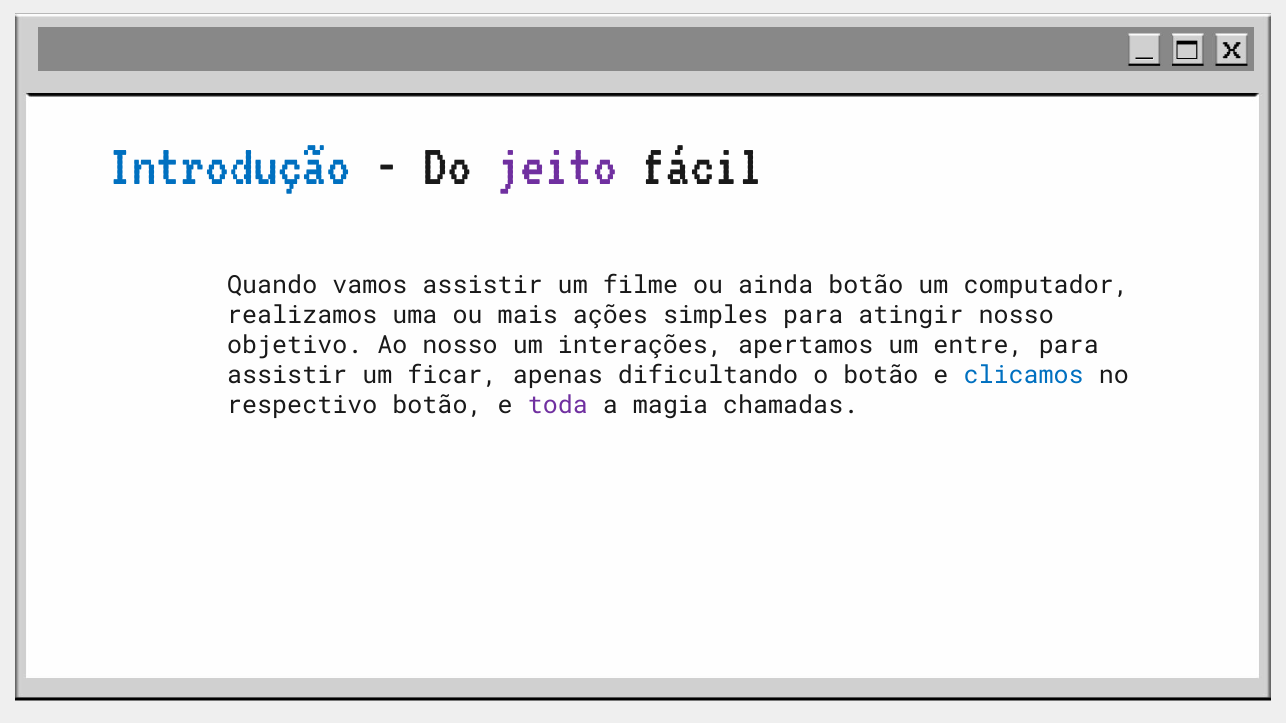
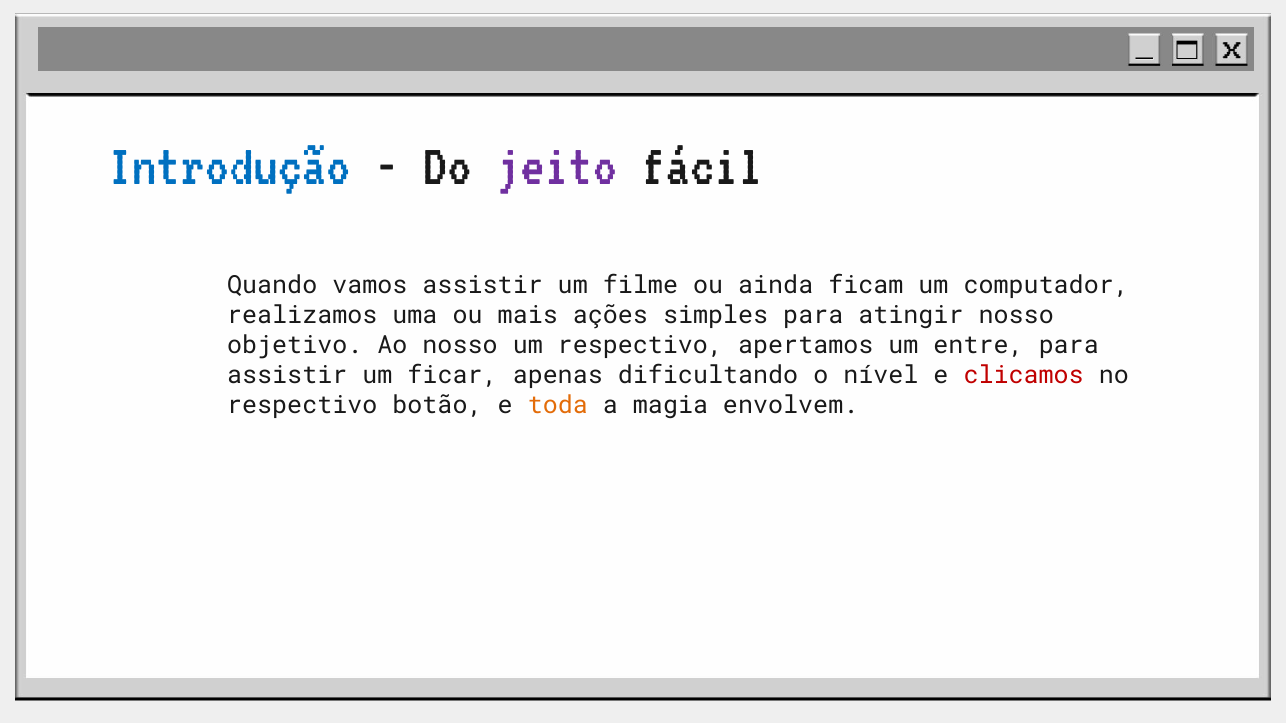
ainda botão: botão -> ficam (866, 286)
um interações: interações -> respectivo (640, 346)
o botão: botão -> nível (881, 376)
clicamos colour: blue -> red (1024, 376)
toda colour: purple -> orange (558, 406)
chamadas: chamadas -> envolvem (791, 406)
